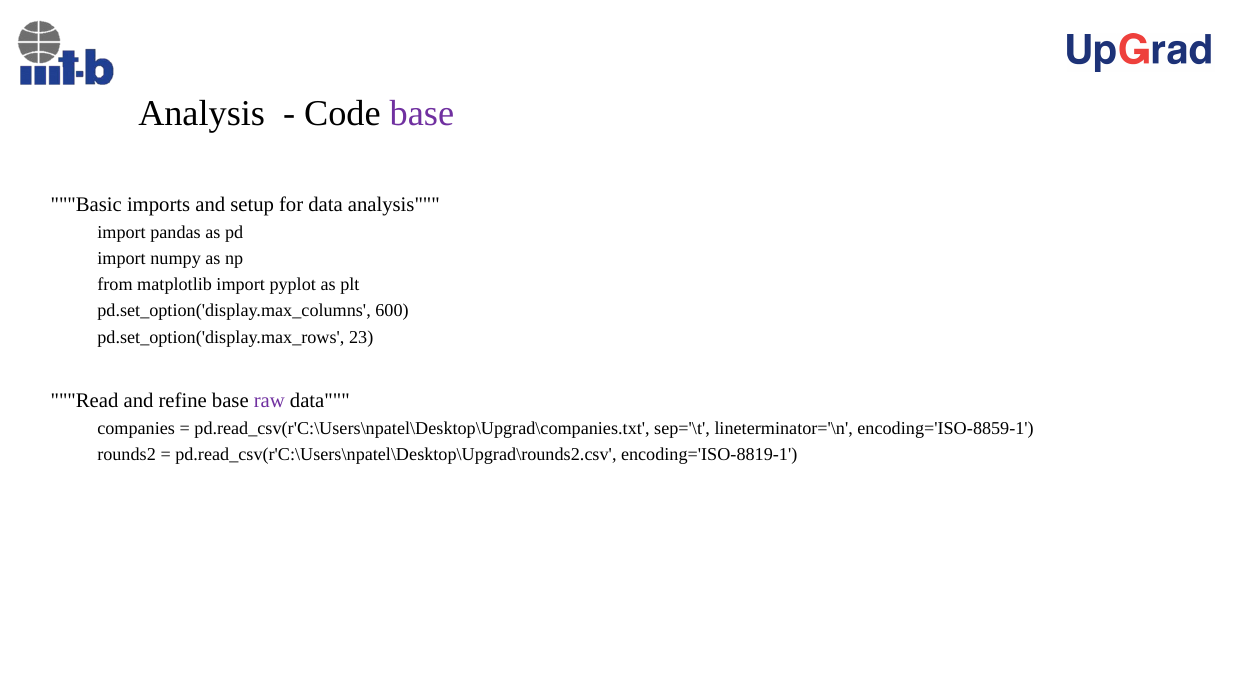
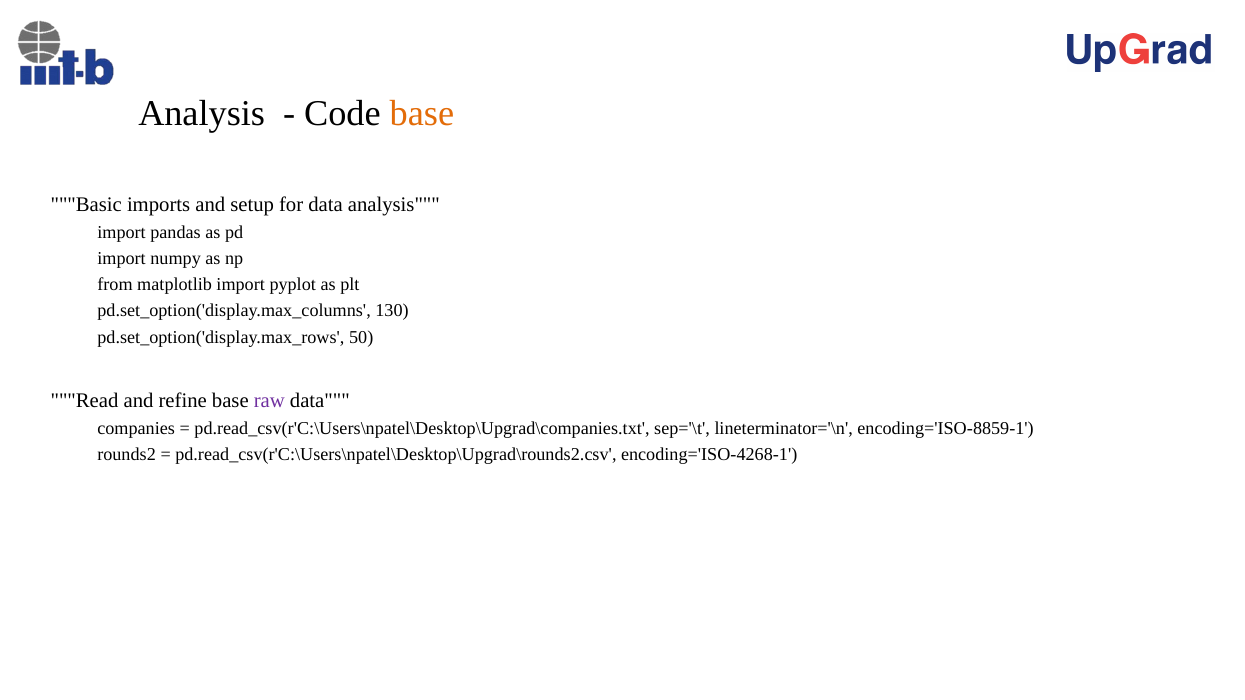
base colour: purple -> orange (422, 114)
600: 600 -> 130 (392, 311)
23: 23 -> 50 (361, 337)
encoding='ISO-8819-1: encoding='ISO-8819-1 -> encoding='ISO-4268-1 (709, 455)
